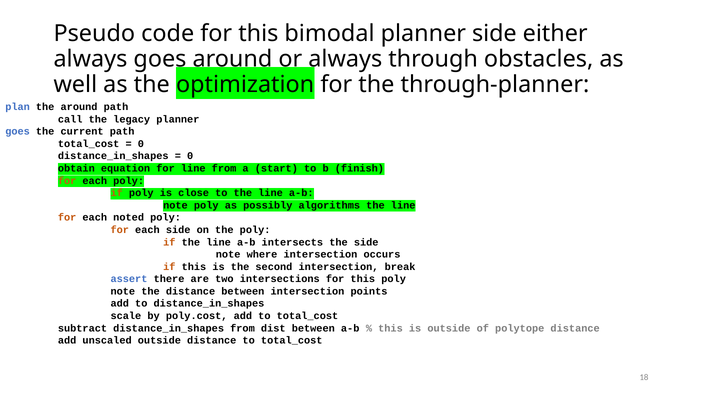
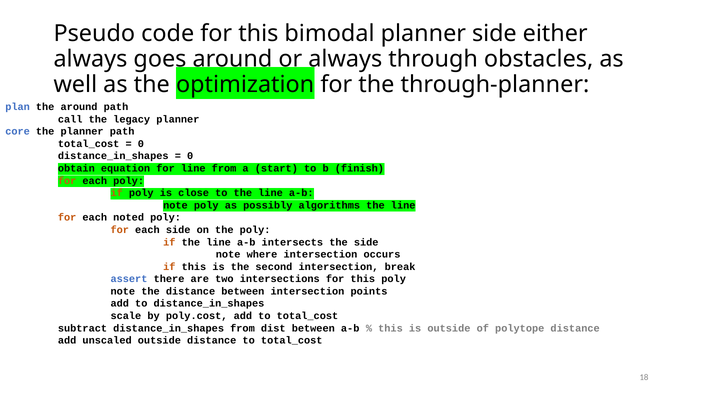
goes: goes -> core (18, 131)
the current: current -> planner (82, 131)
